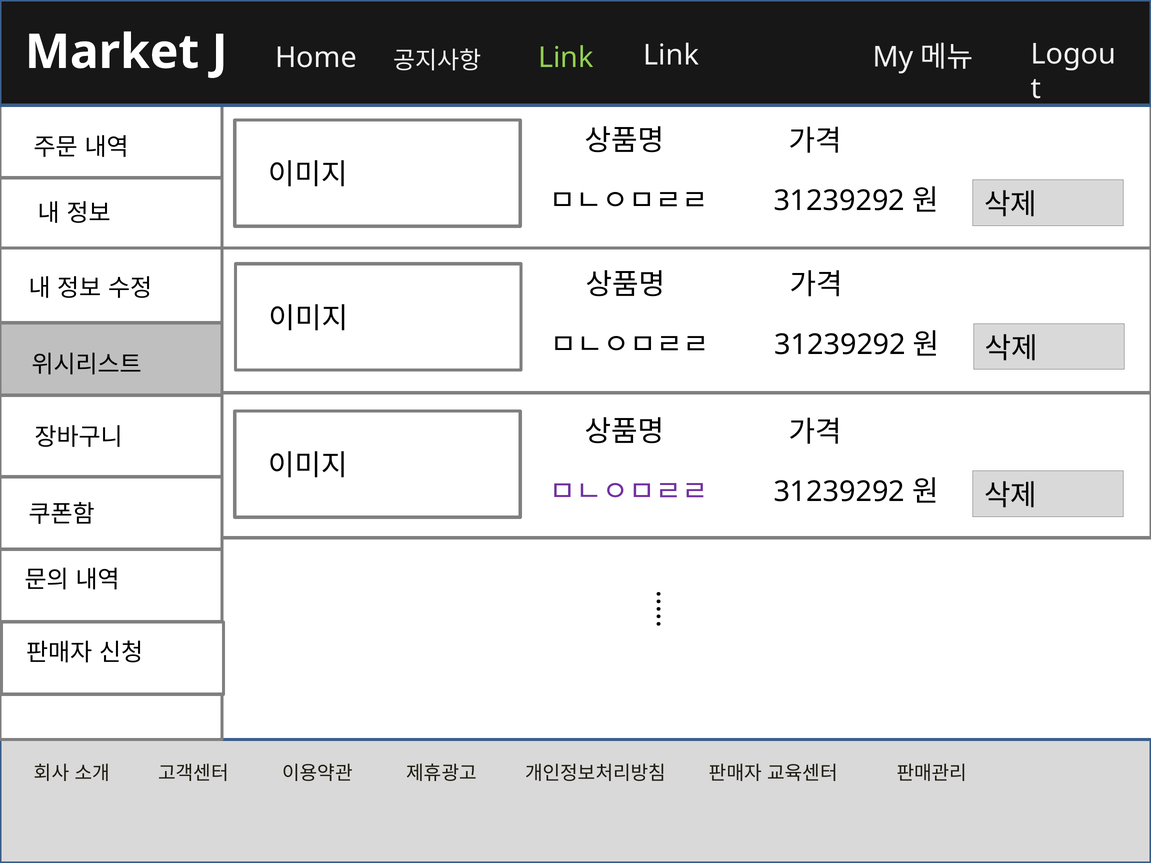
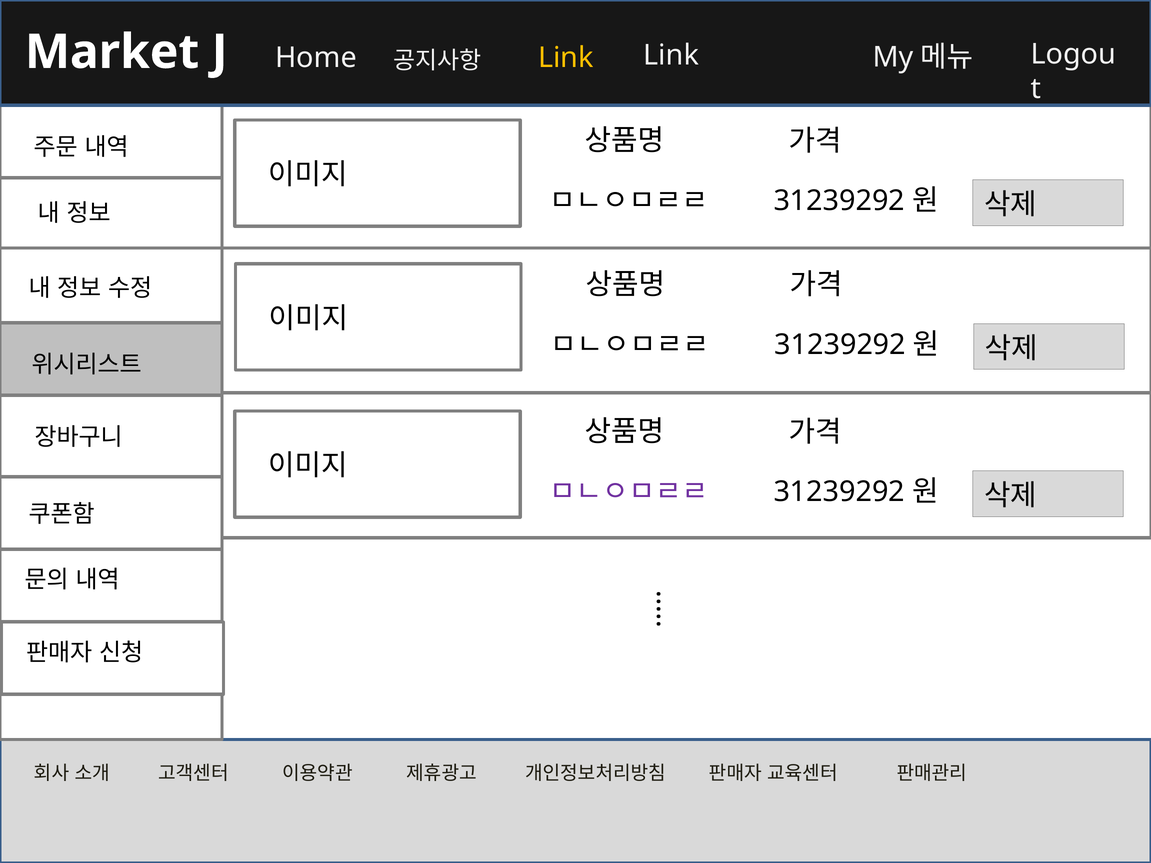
Link colour: light green -> yellow (566, 58)
